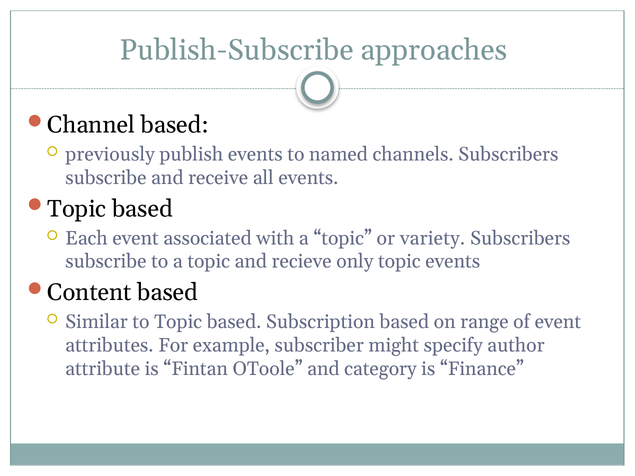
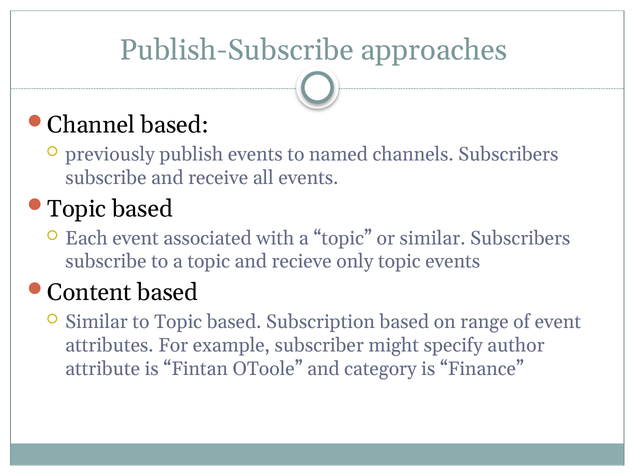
or variety: variety -> similar (433, 238)
